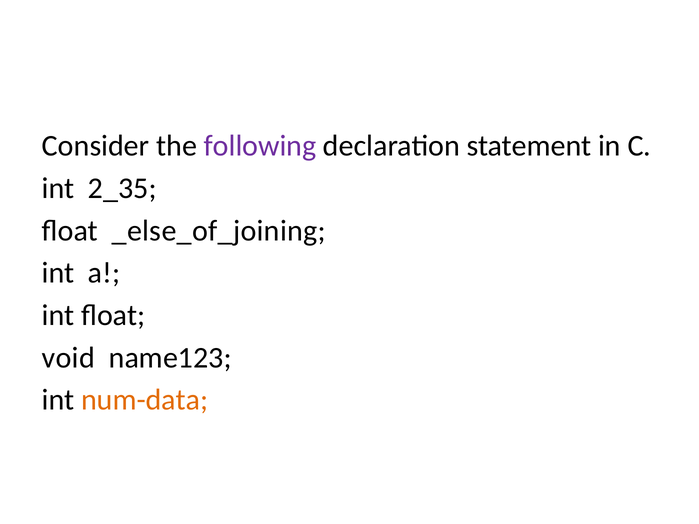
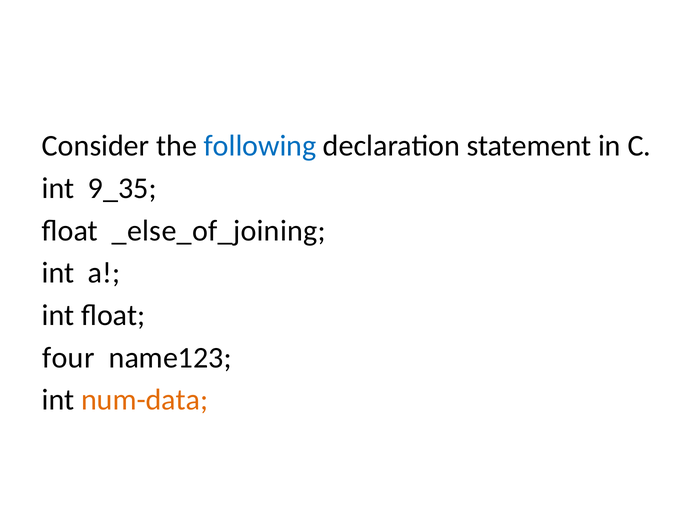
following colour: purple -> blue (260, 146)
2_35: 2_35 -> 9_35 (122, 188)
void: void -> four (68, 358)
